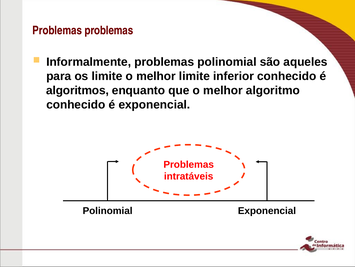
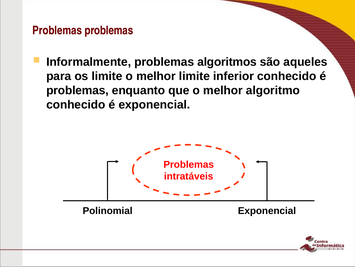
problemas polinomial: polinomial -> algoritmos (227, 62)
algoritmos: algoritmos -> problemas (77, 90)
